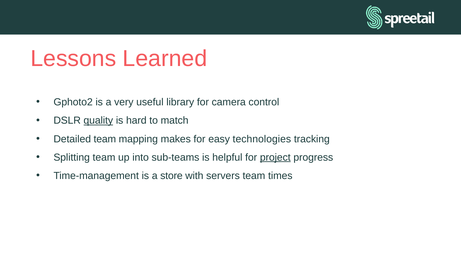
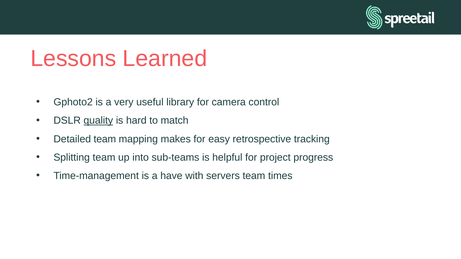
technologies: technologies -> retrospective (262, 139)
project underline: present -> none (275, 158)
store: store -> have (171, 176)
